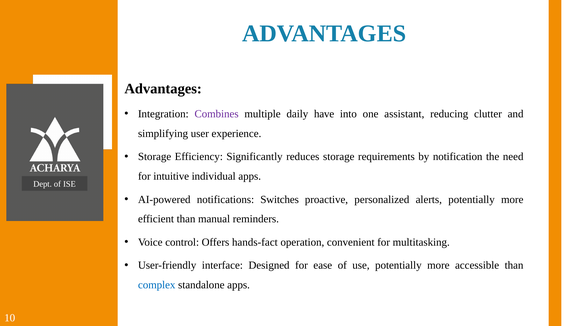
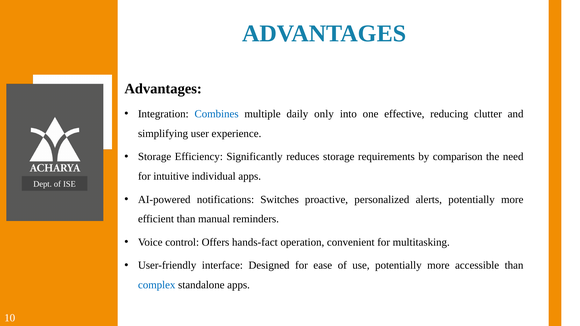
Combines colour: purple -> blue (217, 114)
have: have -> only (324, 114)
assistant: assistant -> effective (404, 114)
notification: notification -> comparison (458, 157)
